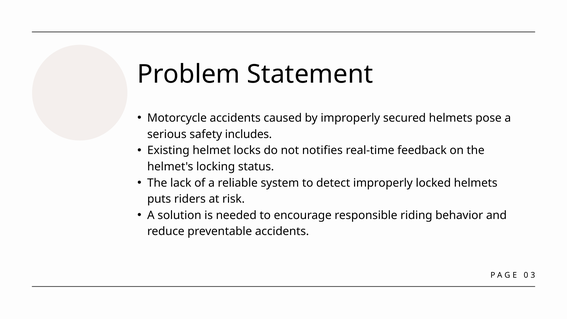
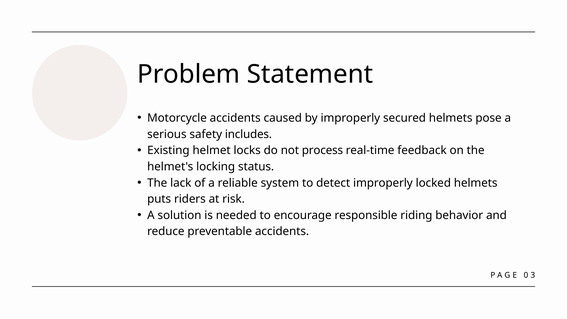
notifies: notifies -> process (322, 150)
